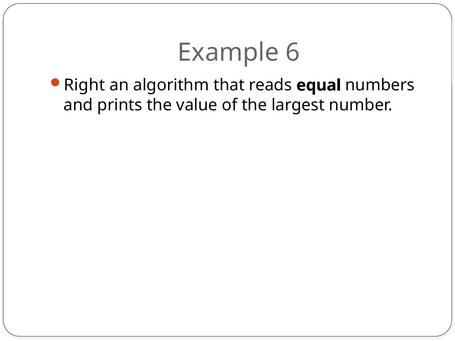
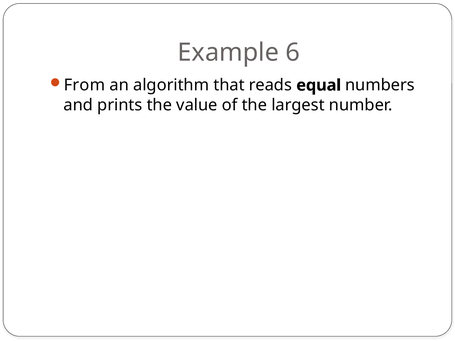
Right: Right -> From (84, 85)
